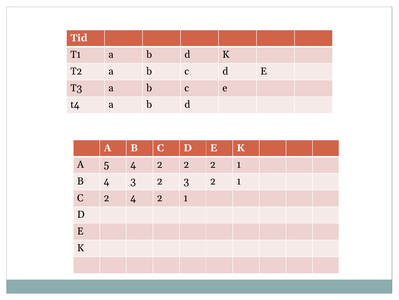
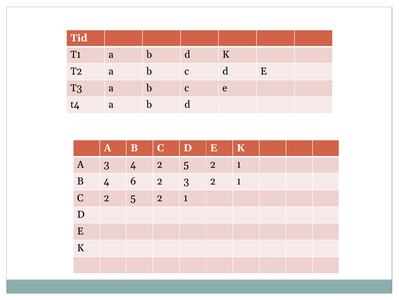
A 5: 5 -> 3 (107, 164)
4 2 2: 2 -> 5 (186, 164)
4 3: 3 -> 6 (133, 181)
C 2 4: 4 -> 5 (133, 197)
